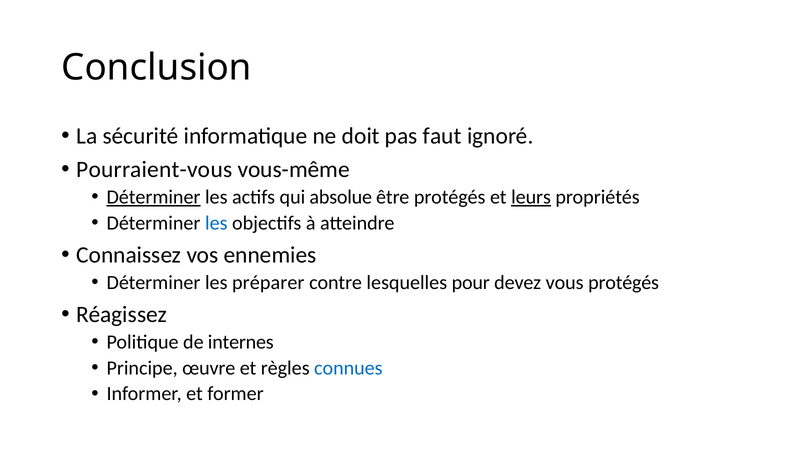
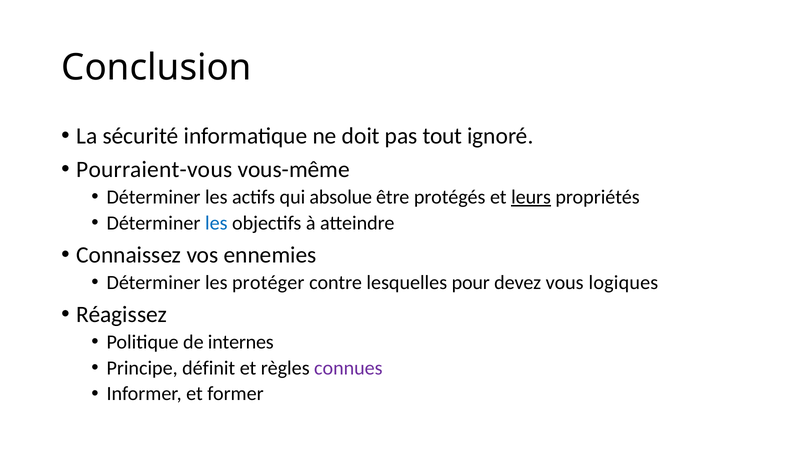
faut: faut -> tout (442, 136)
Déterminer underline: present -> none (153, 197)
préparer: préparer -> protéger (268, 283)
vous protégés: protégés -> logiques (623, 283)
œuvre: œuvre -> définit (209, 368)
connues colour: blue -> purple (348, 368)
